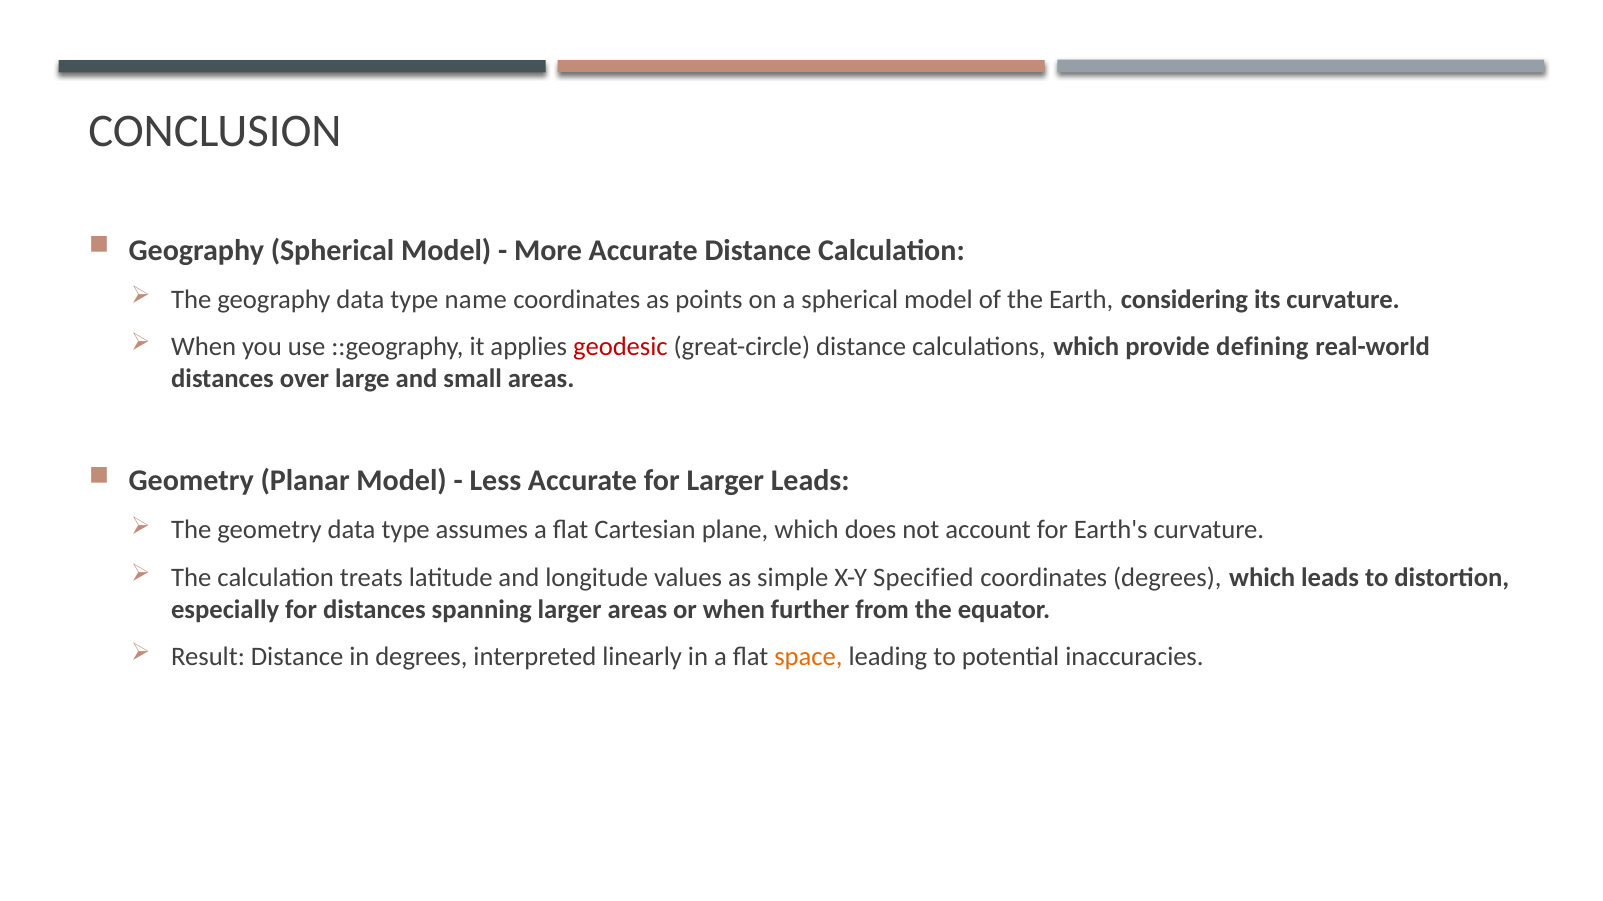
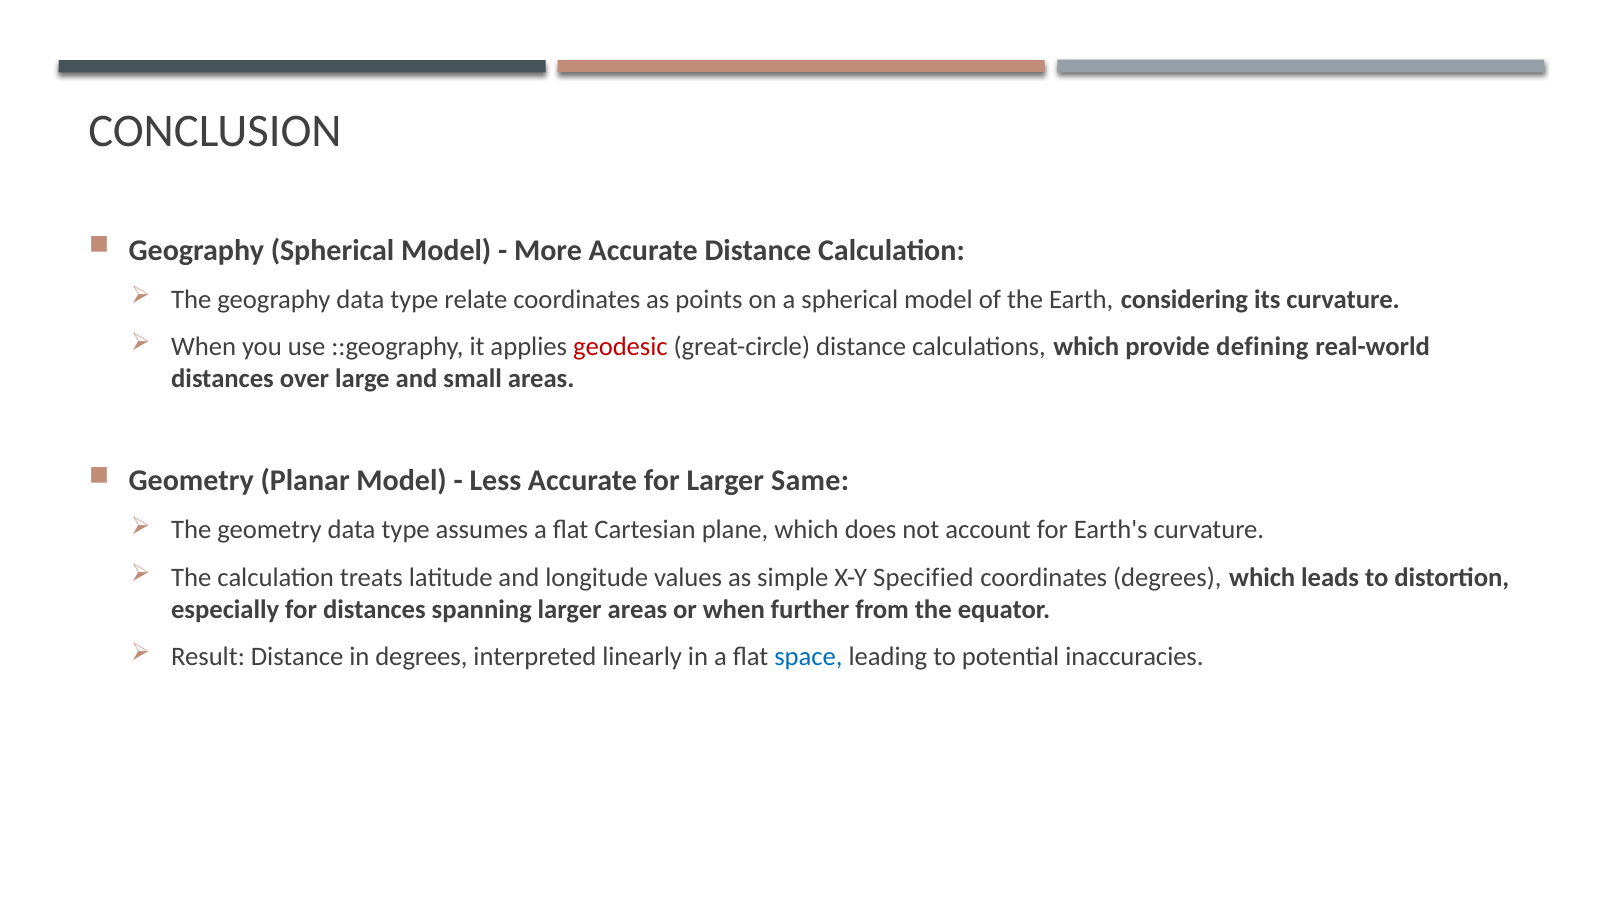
name: name -> relate (476, 300)
Larger Leads: Leads -> Same (810, 481)
space colour: orange -> blue (808, 657)
